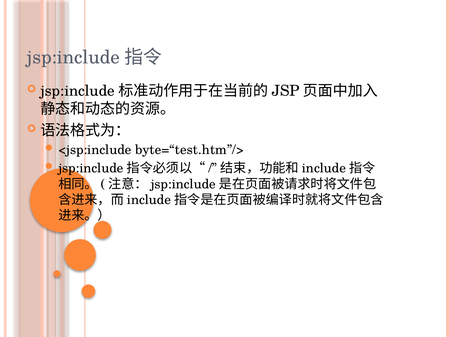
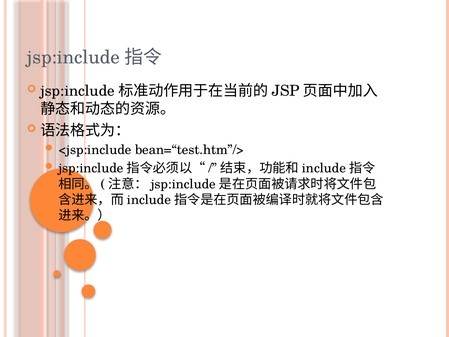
byte=“test.htm”/>: byte=“test.htm”/> -> bean=“test.htm”/> (190, 150)
